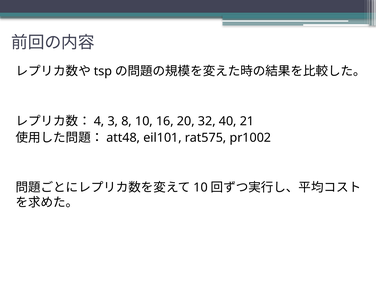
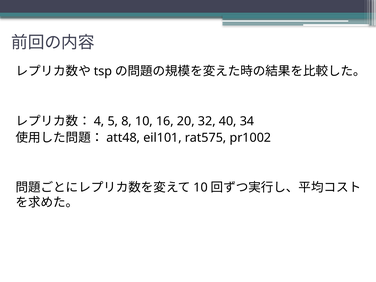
3: 3 -> 5 (113, 121)
21: 21 -> 34 (247, 121)
